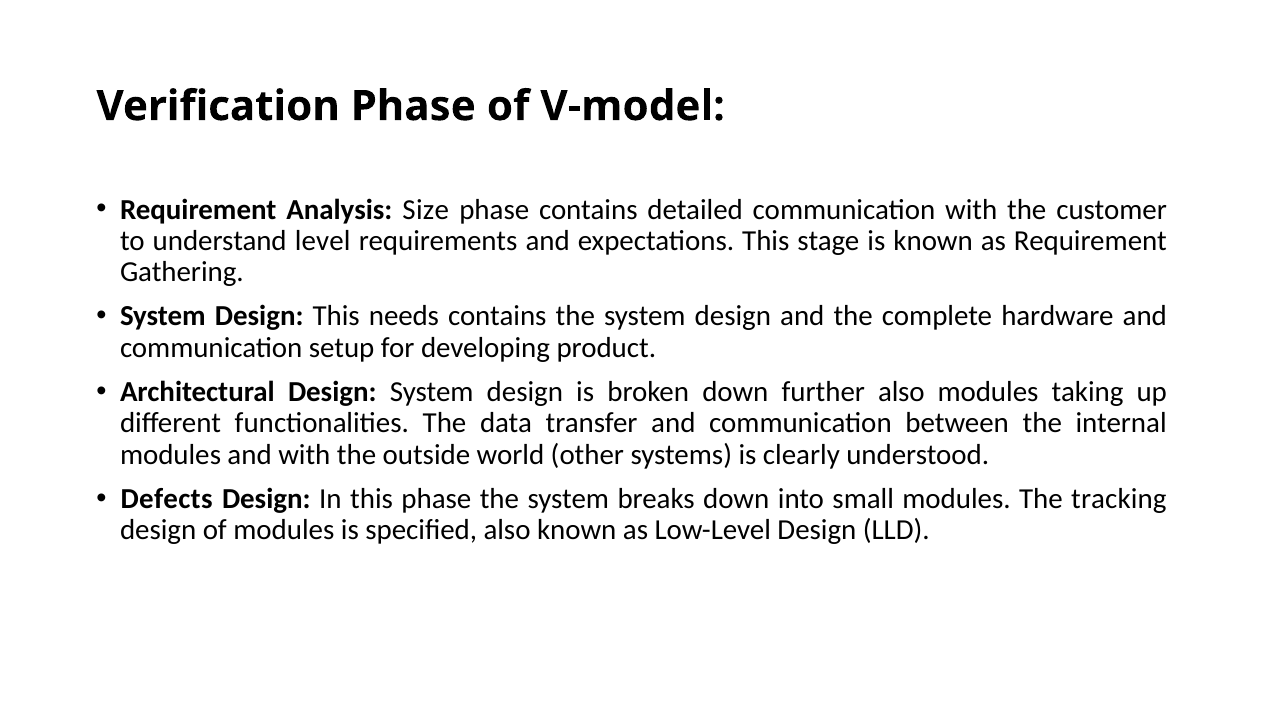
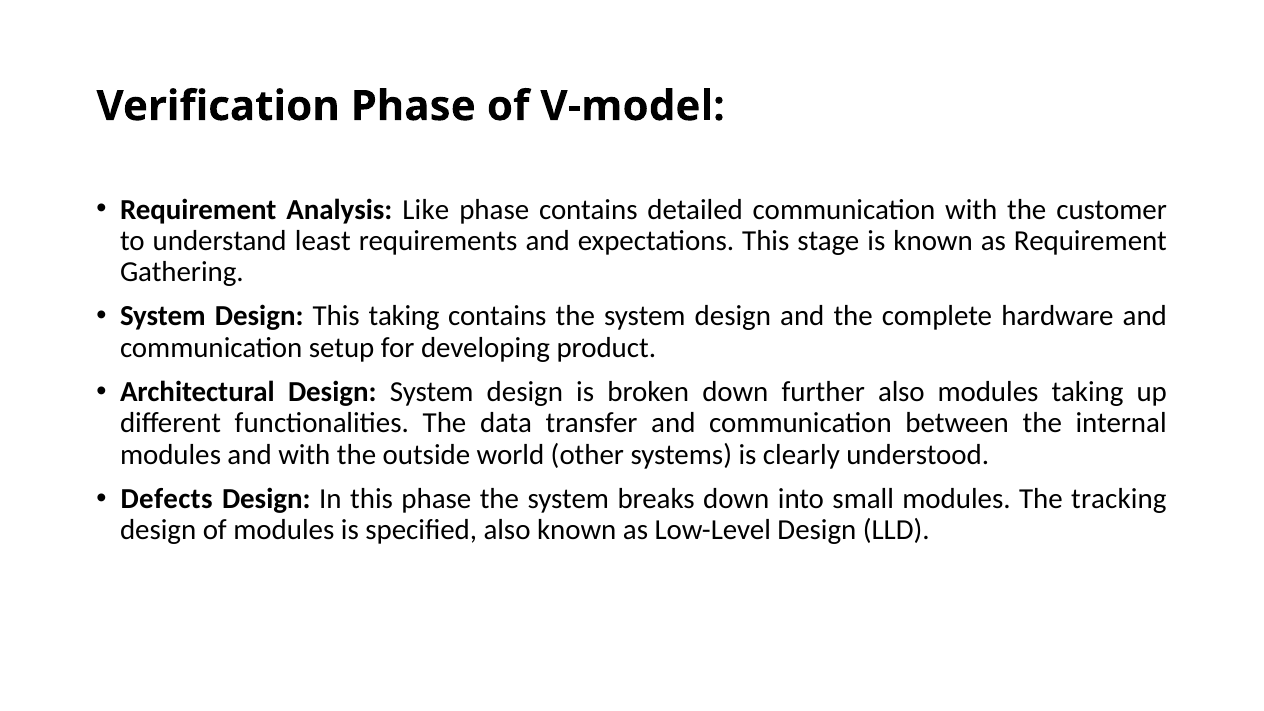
Size: Size -> Like (426, 209)
level: level -> least (323, 241)
This needs: needs -> taking (404, 316)
